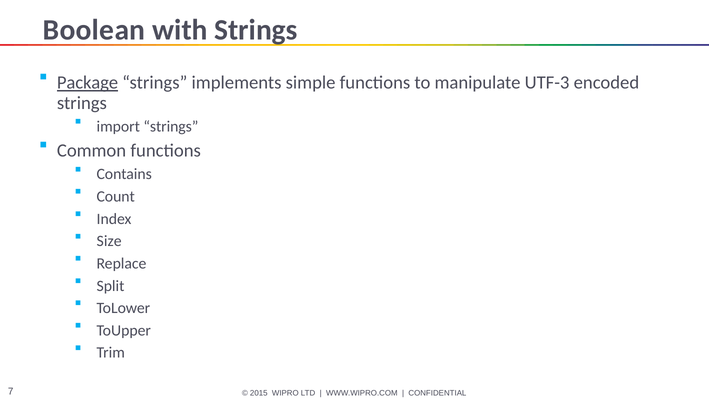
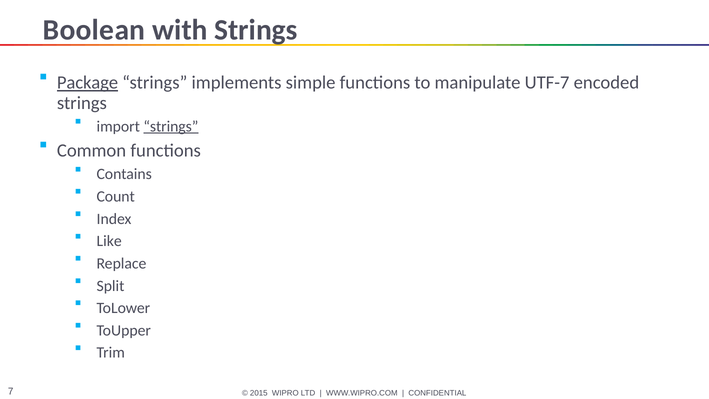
UTF-3: UTF-3 -> UTF-7 (547, 83)
strings underline: none -> present (171, 126)
Size: Size -> Like (109, 241)
